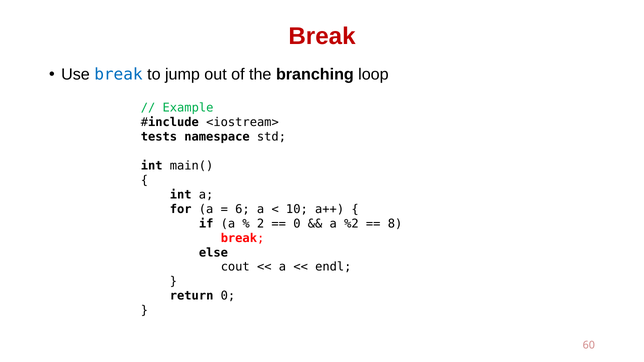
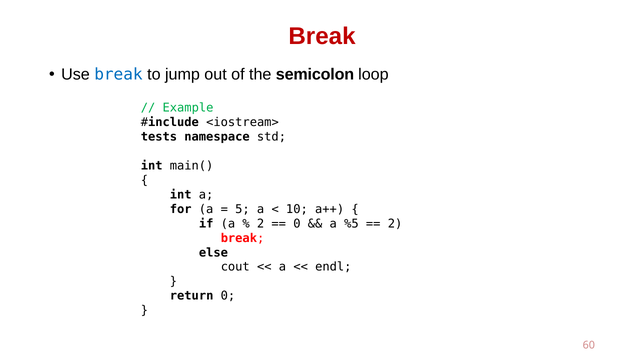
branching: branching -> semicolon (315, 75)
6: 6 -> 5 (242, 209)
%2: %2 -> %5 (351, 224)
8: 8 -> 2 (395, 224)
